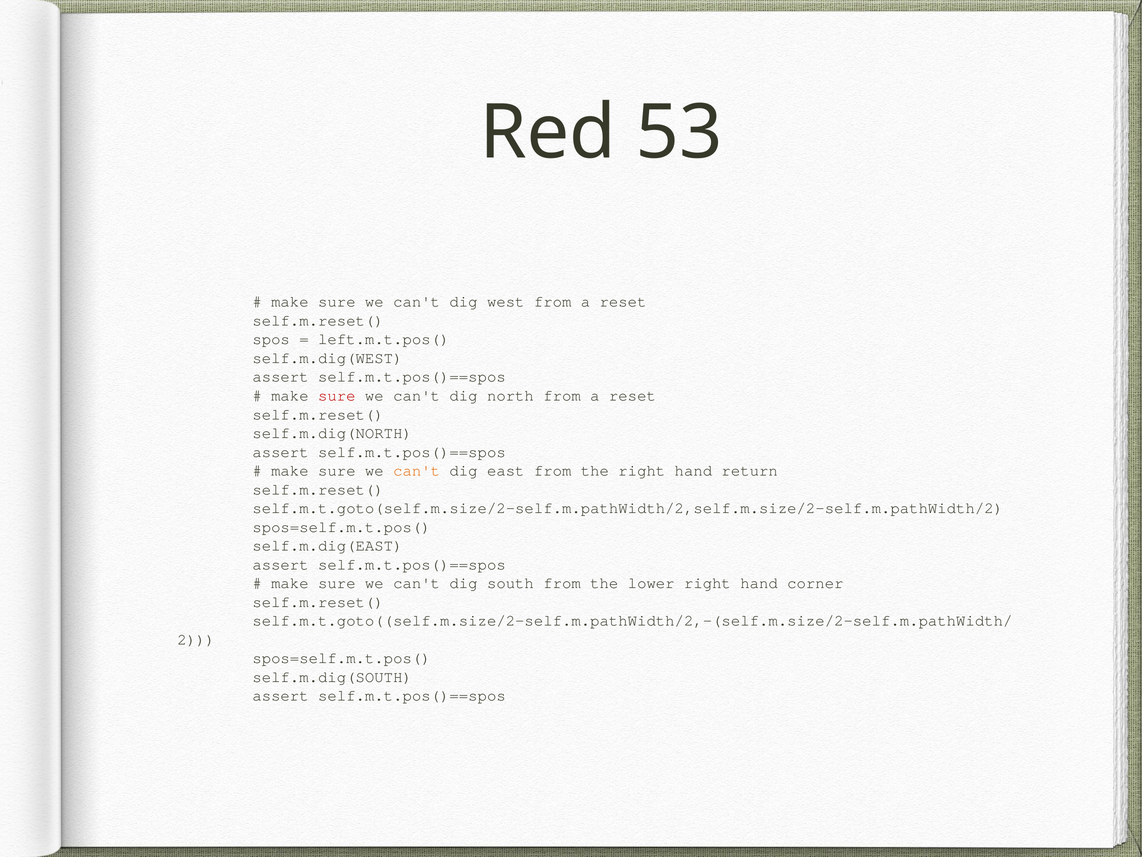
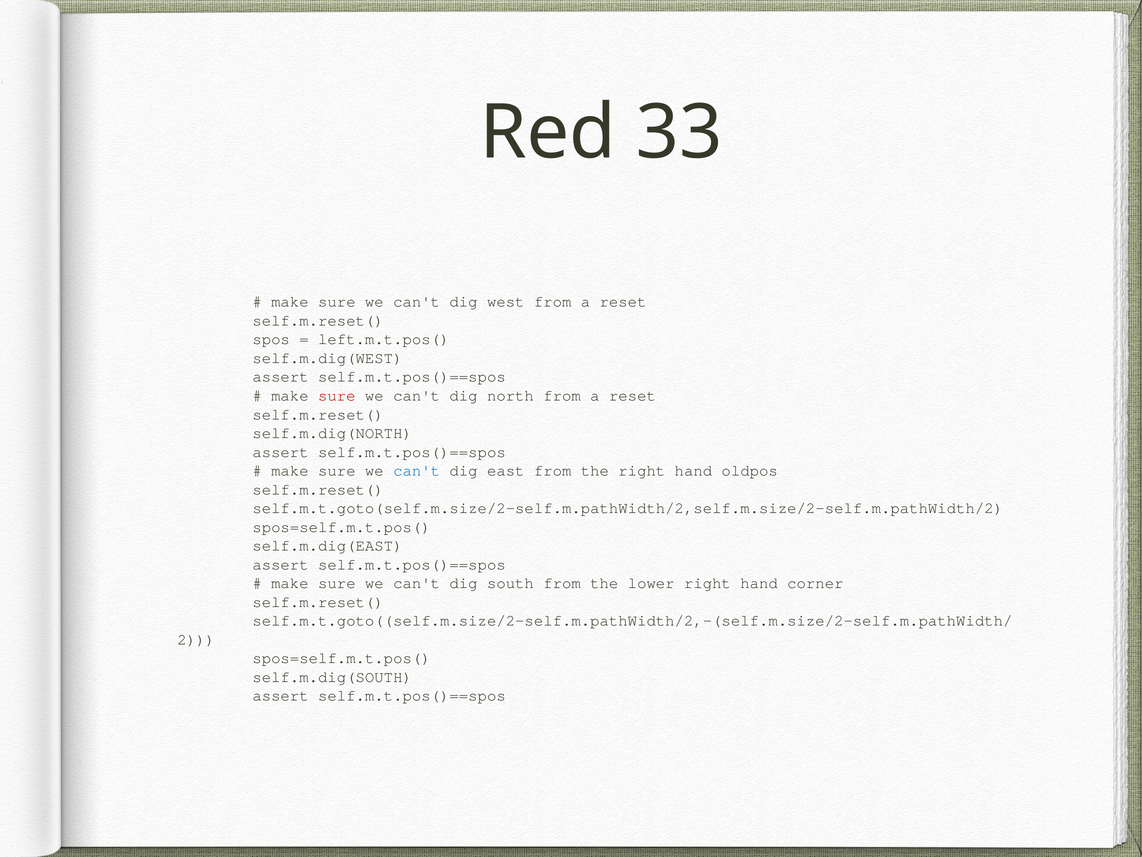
53: 53 -> 33 (679, 132)
can't colour: orange -> blue (417, 470)
return: return -> oldpos (750, 470)
